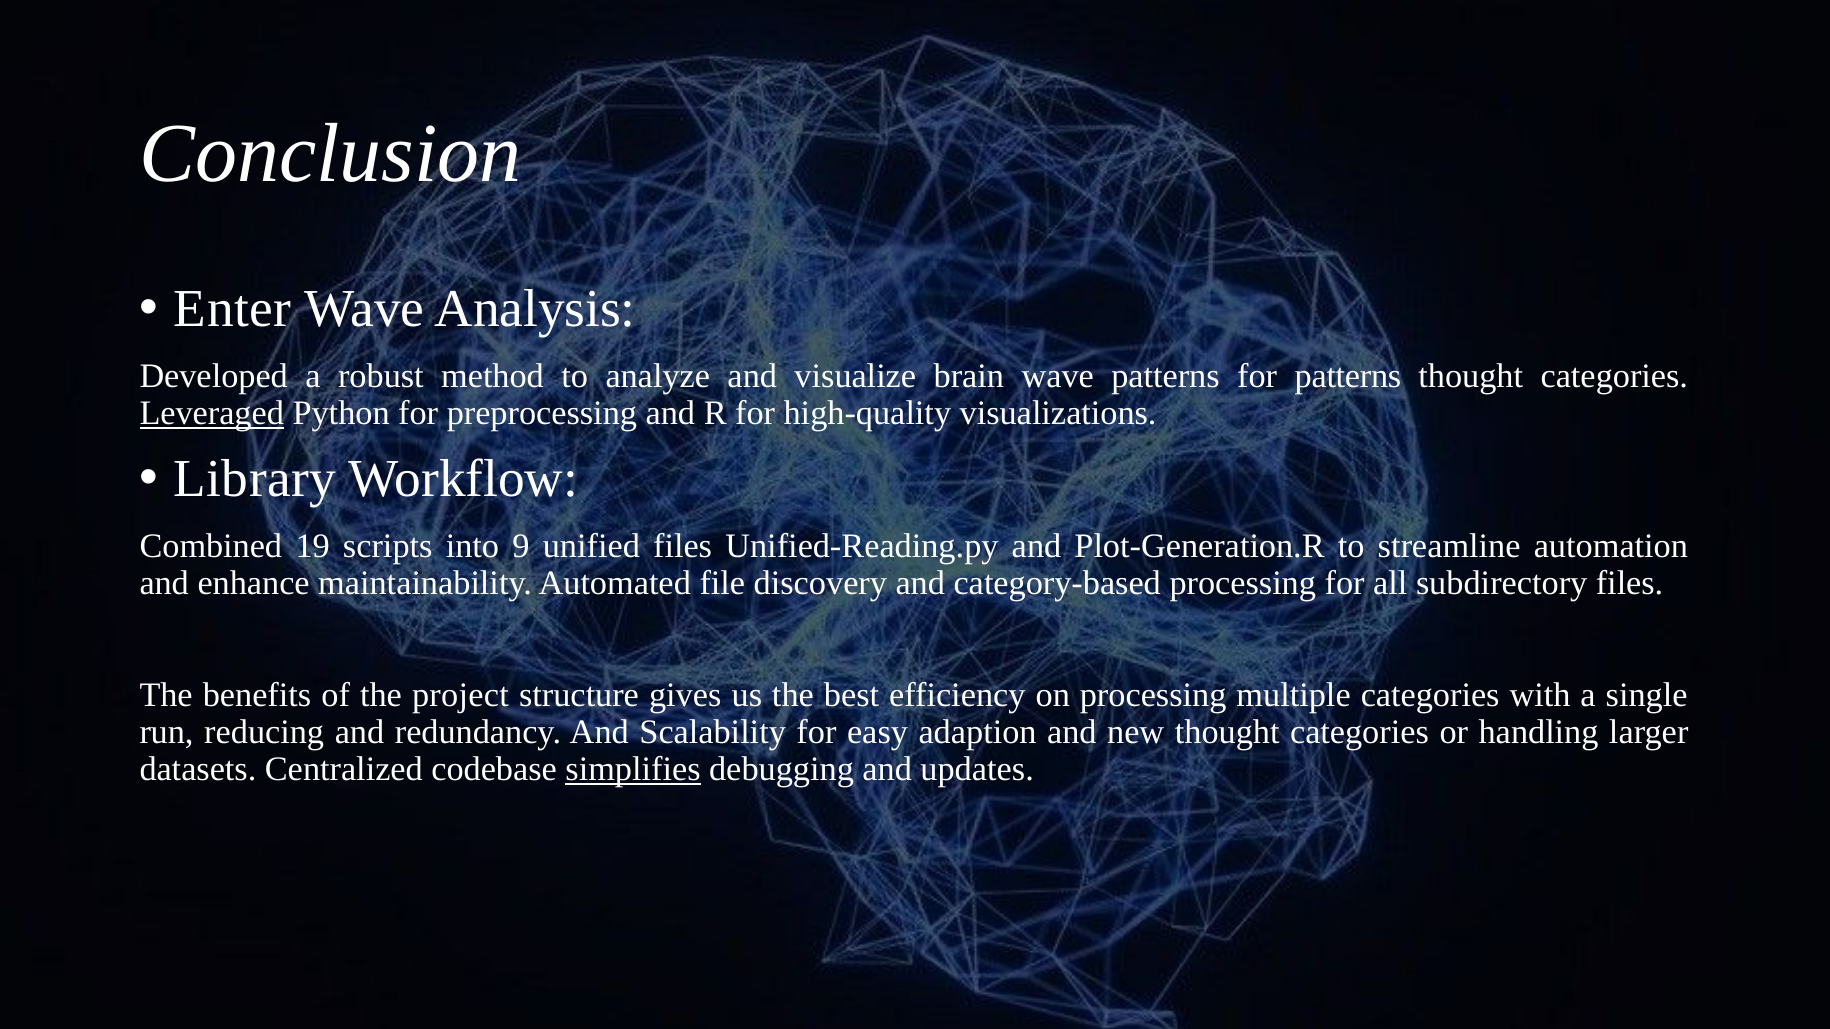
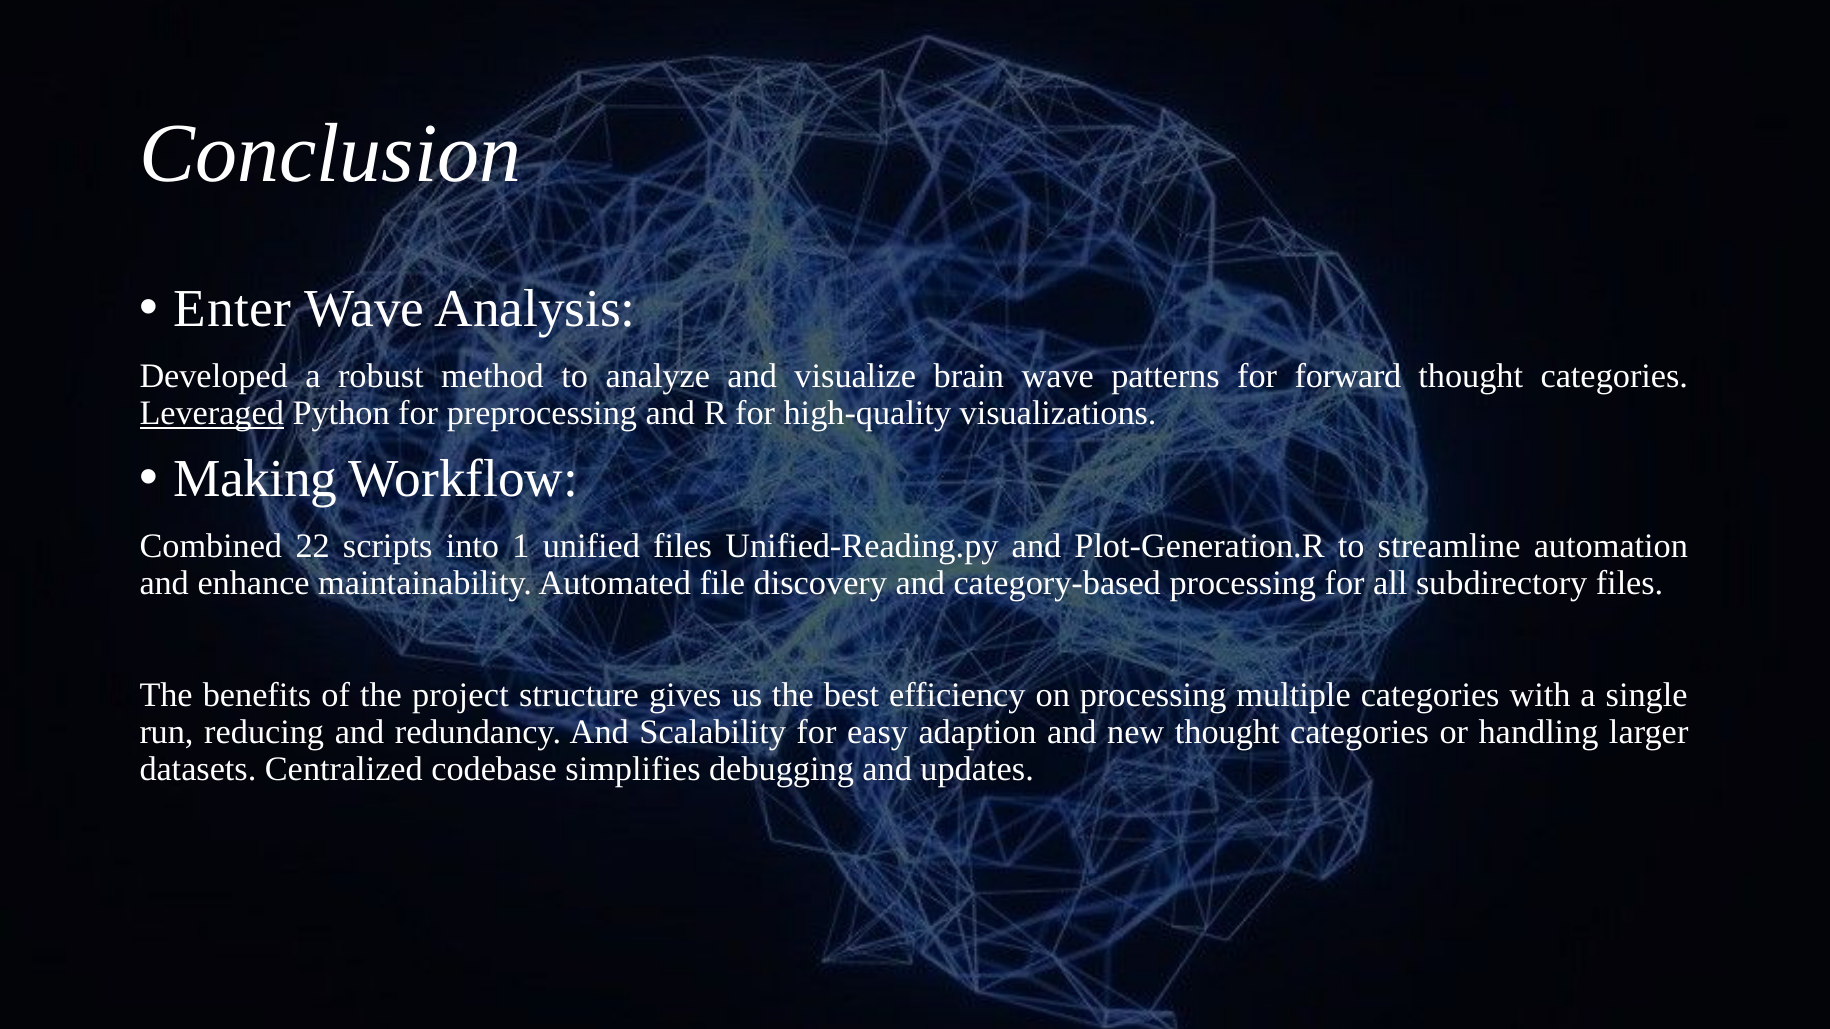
for patterns: patterns -> forward (1348, 376)
Library: Library -> Making (255, 479)
19: 19 -> 22 (313, 546)
9: 9 -> 1 (521, 546)
simplifies underline: present -> none (633, 769)
